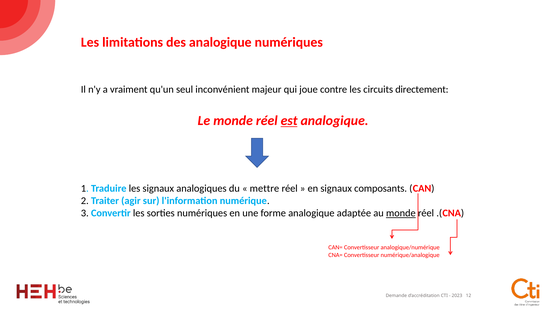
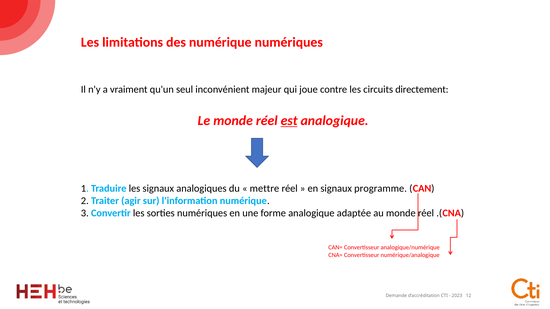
des analogique: analogique -> numérique (220, 42)
composants: composants -> programme (381, 189)
monde underline: present -> none (401, 213)
